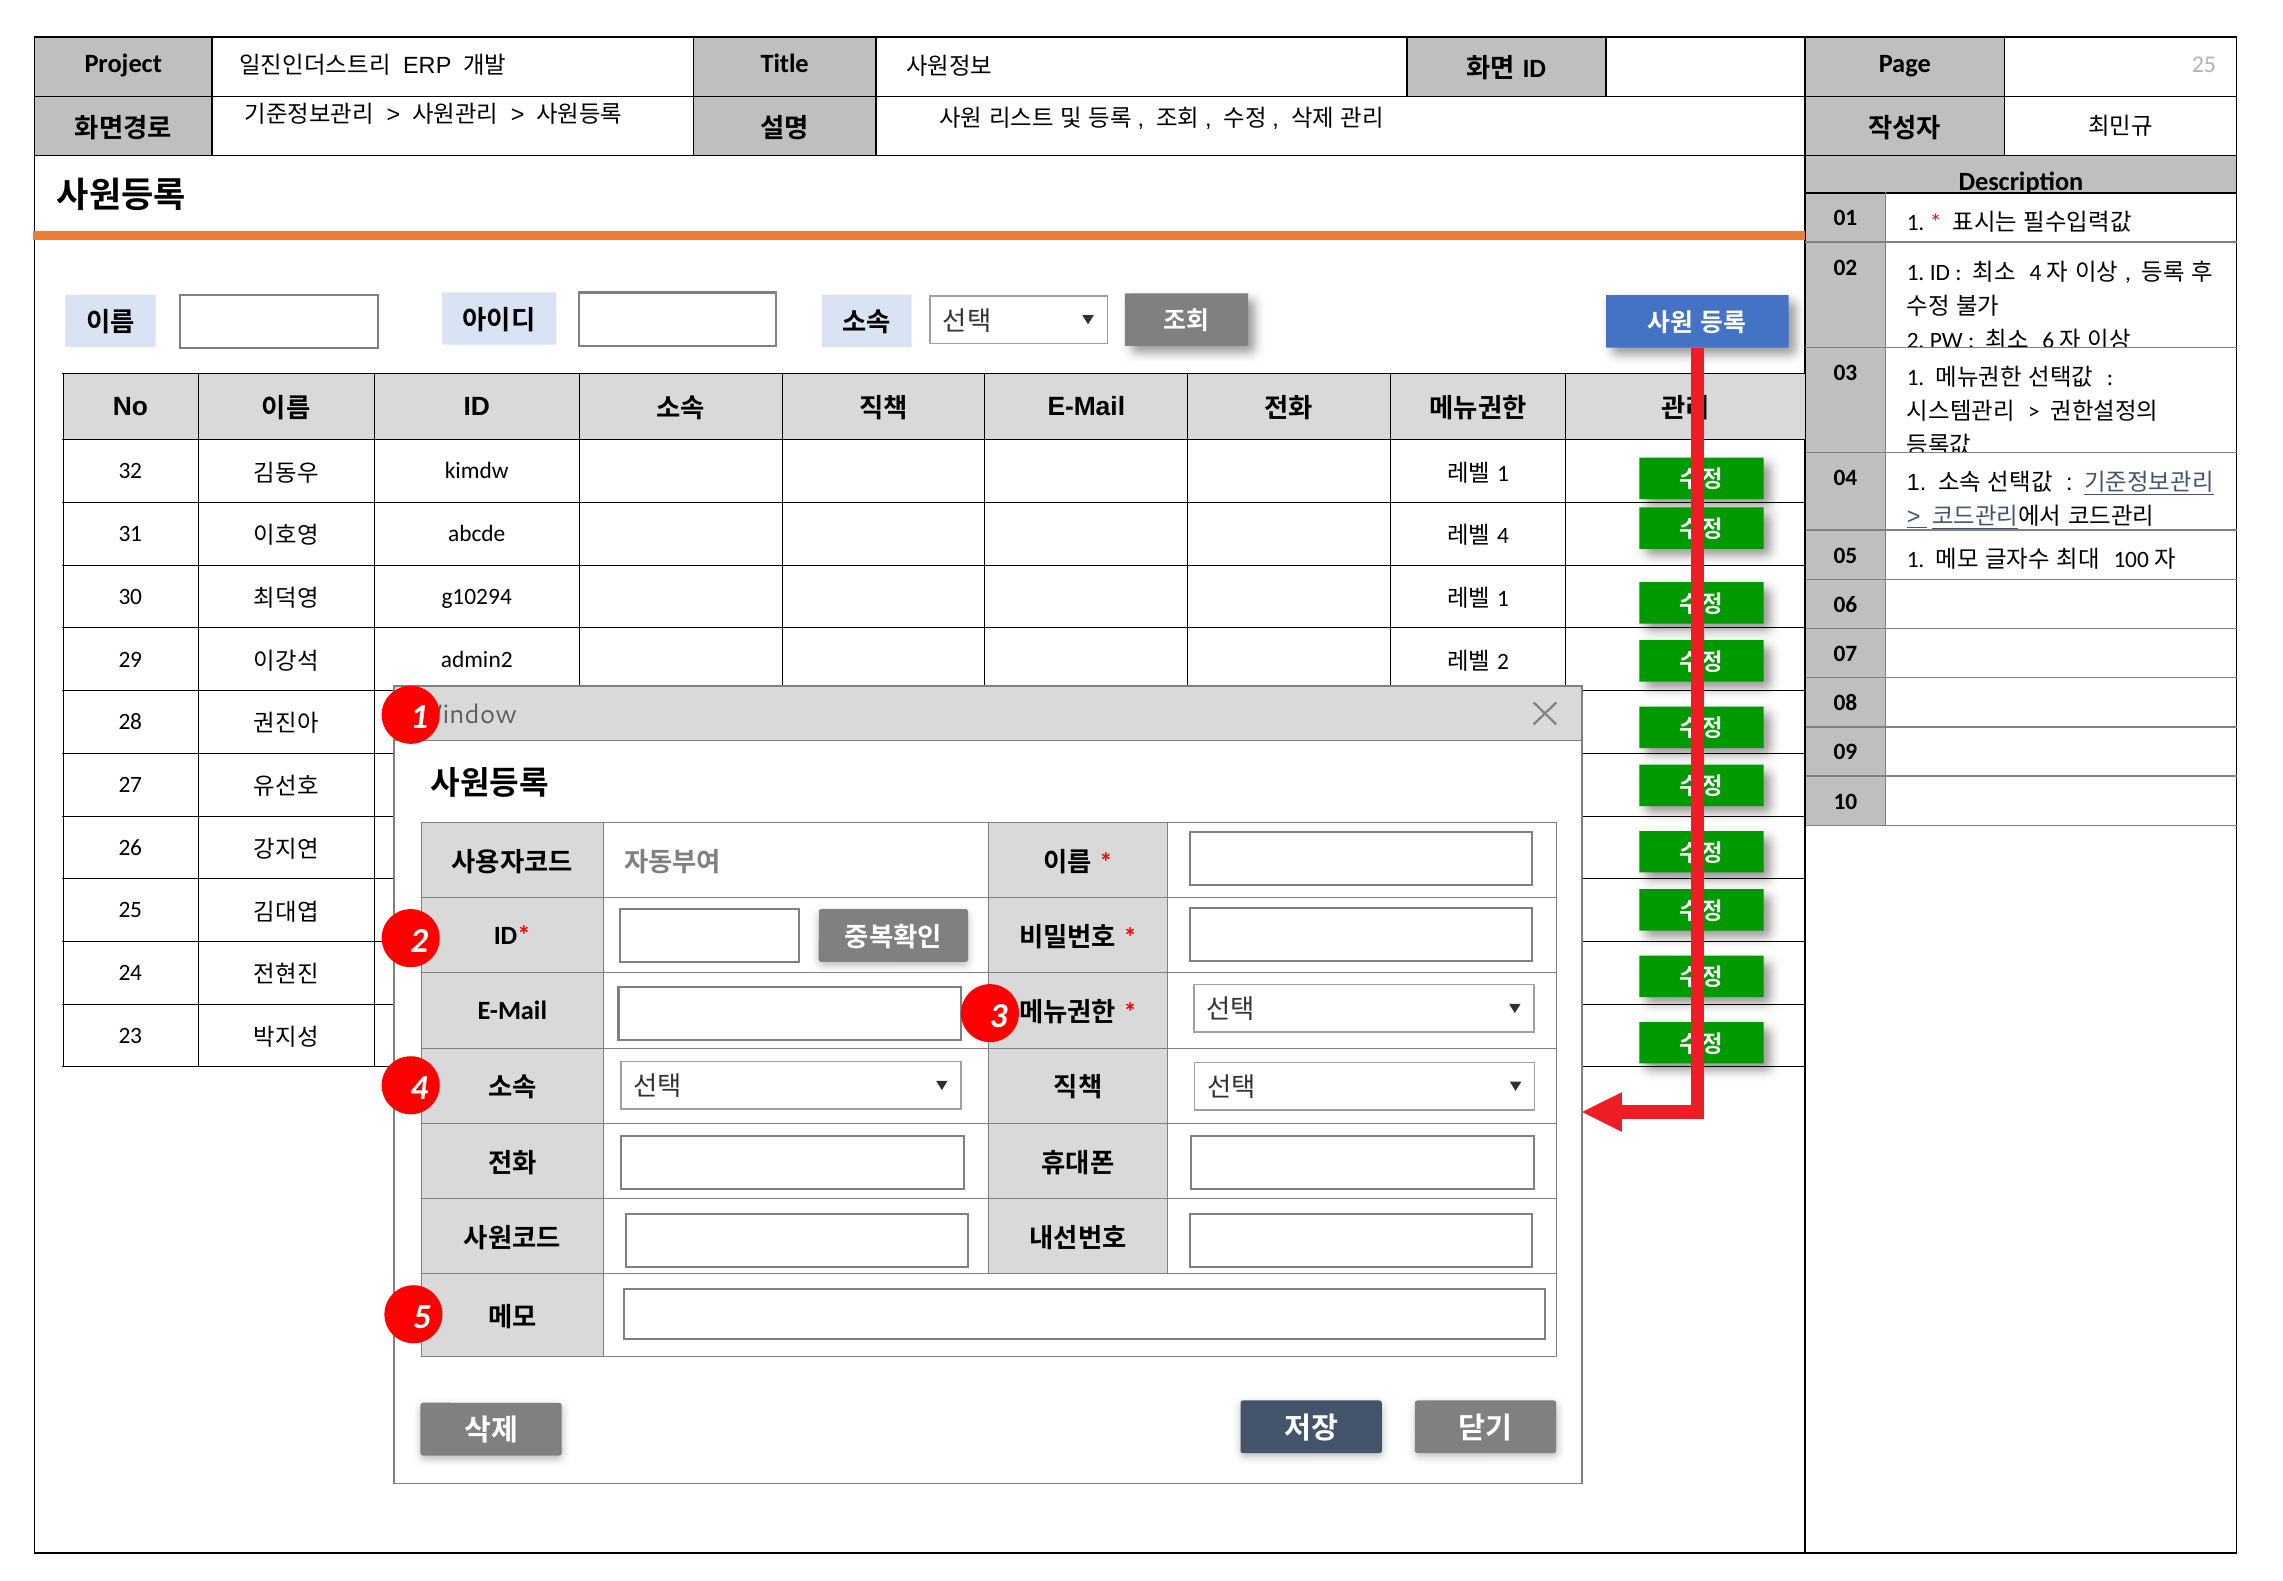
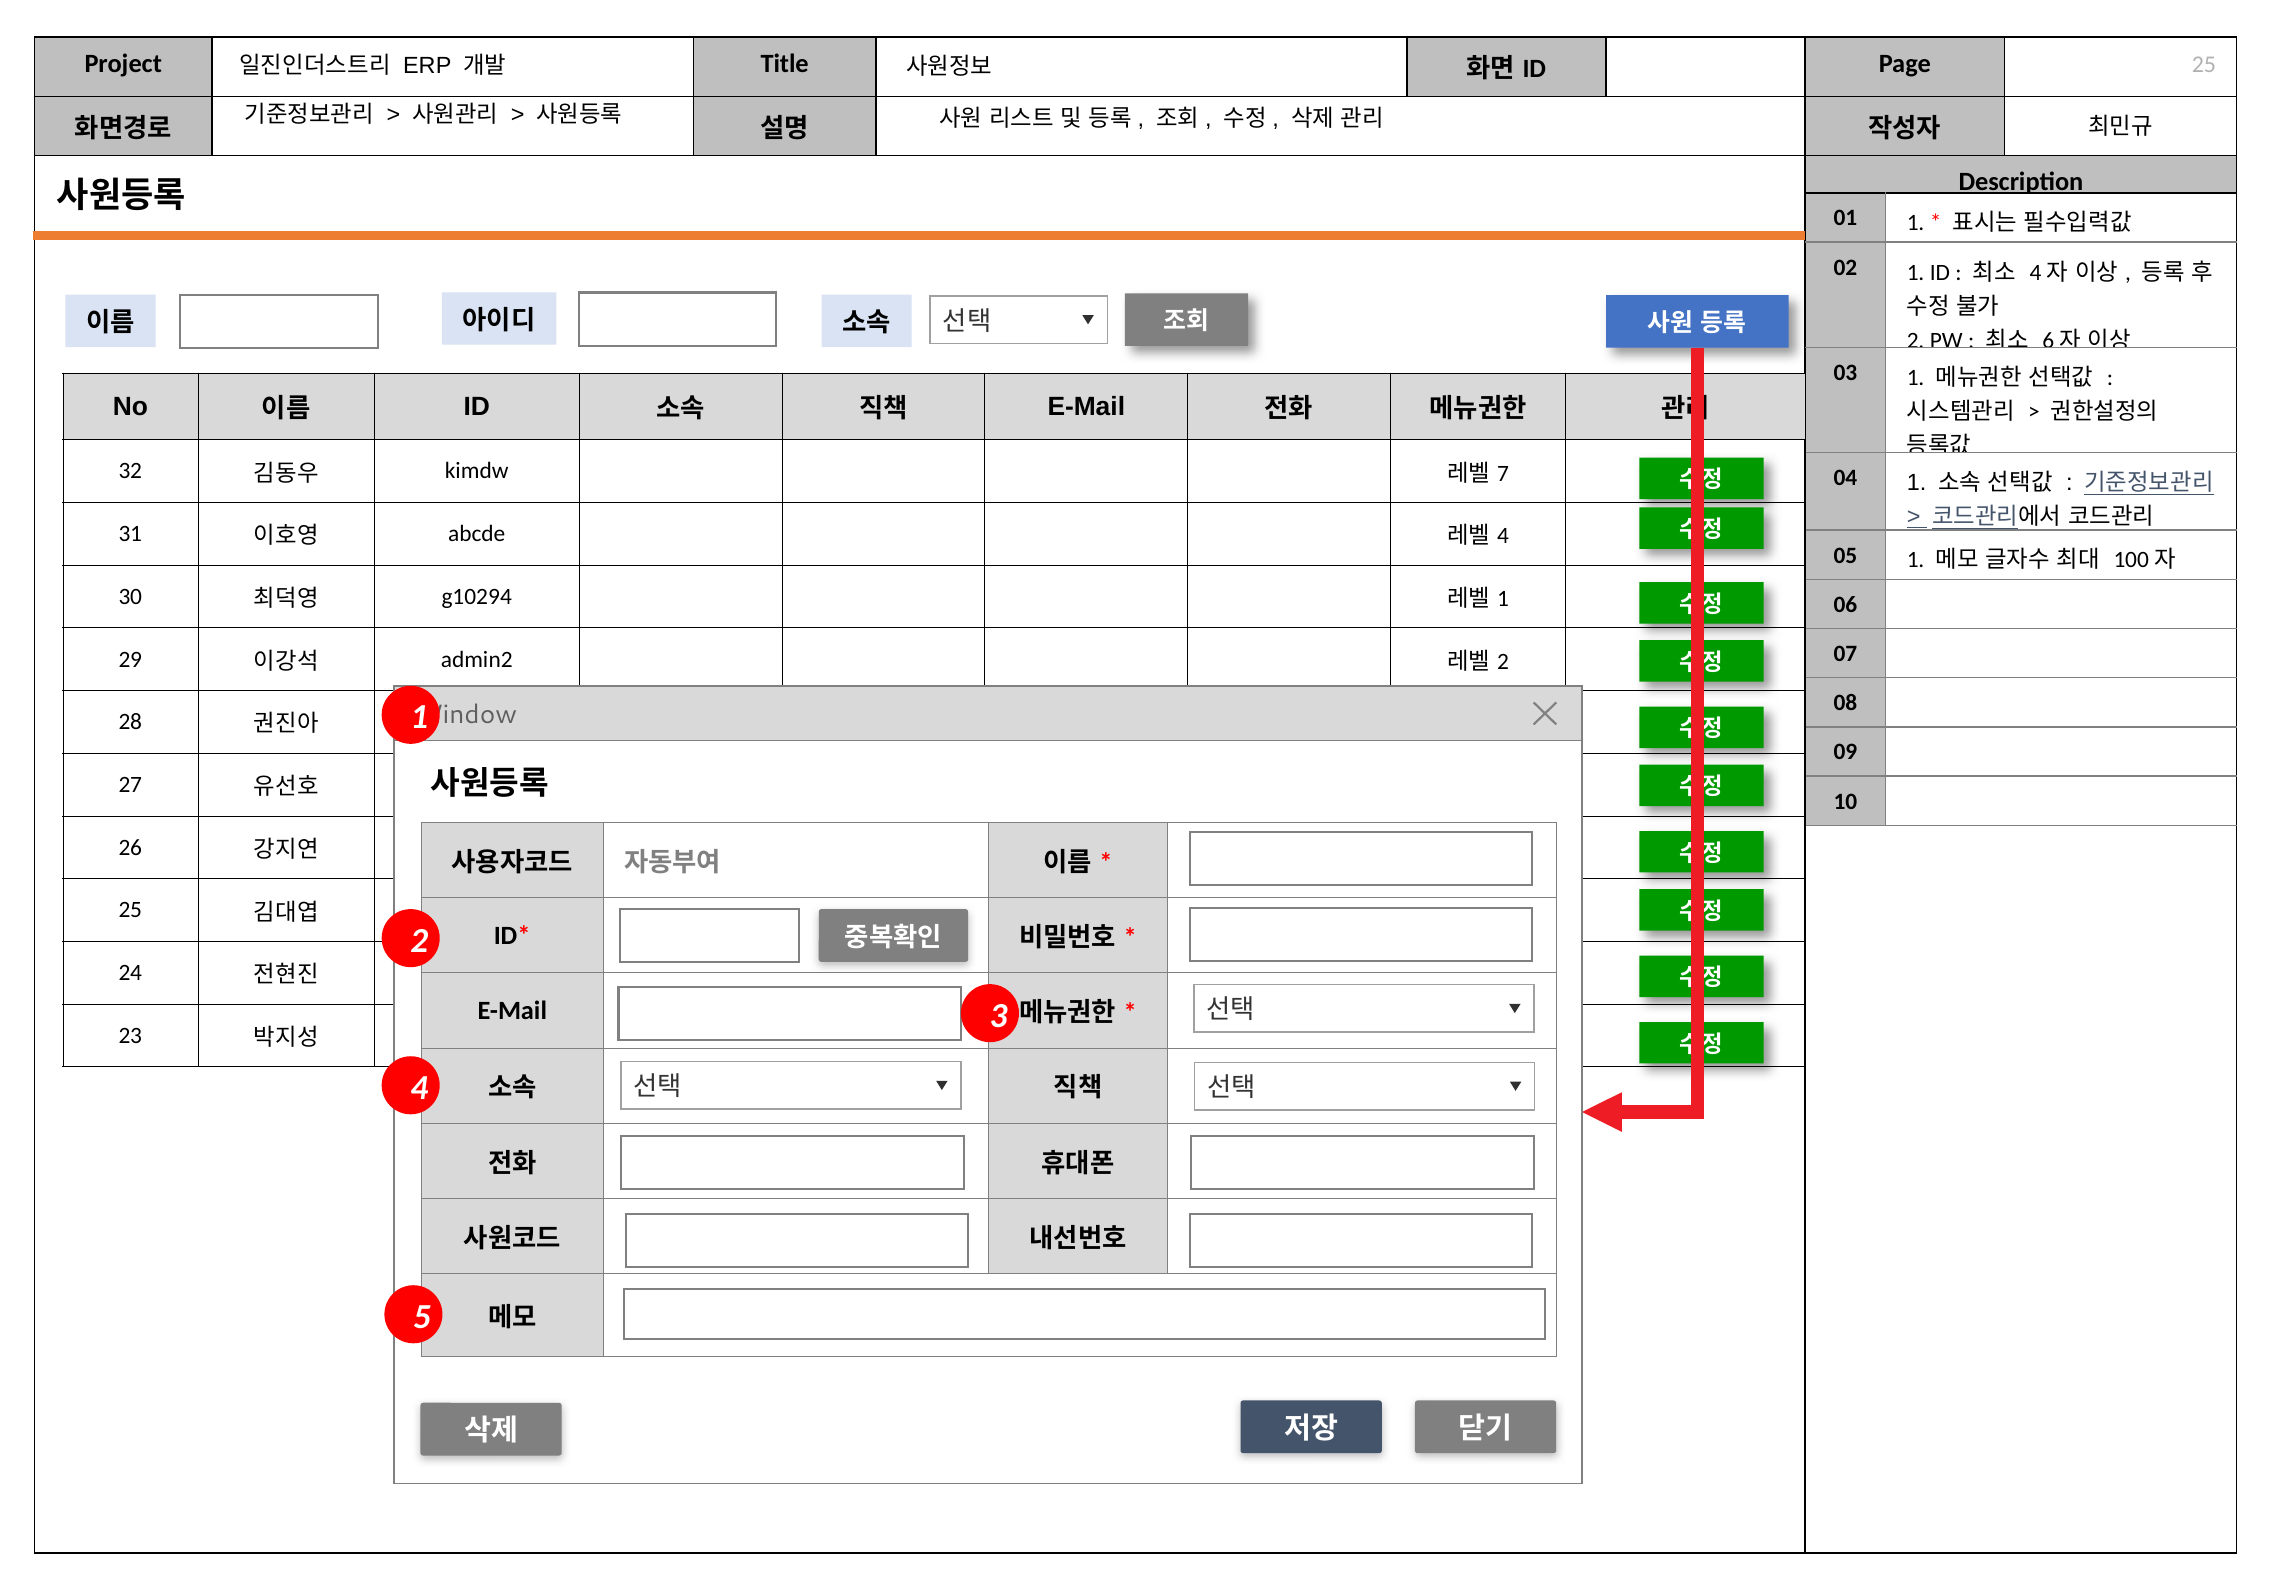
1: 1 -> 7 (1503, 473)
